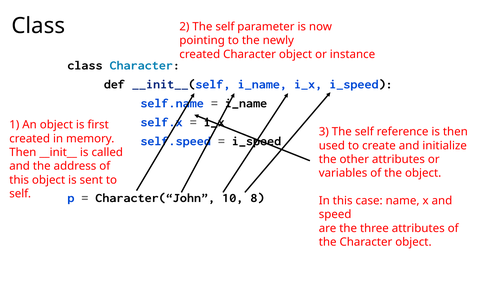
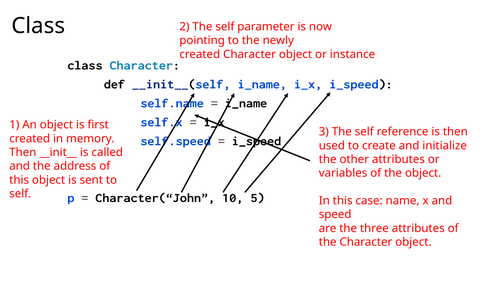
8: 8 -> 5 (257, 198)
